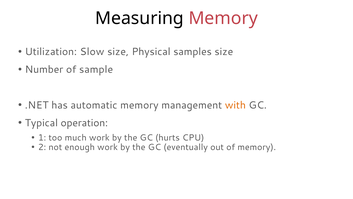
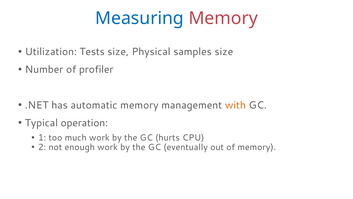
Measuring colour: black -> blue (139, 18)
Slow: Slow -> Tests (92, 52)
sample: sample -> profiler (96, 69)
